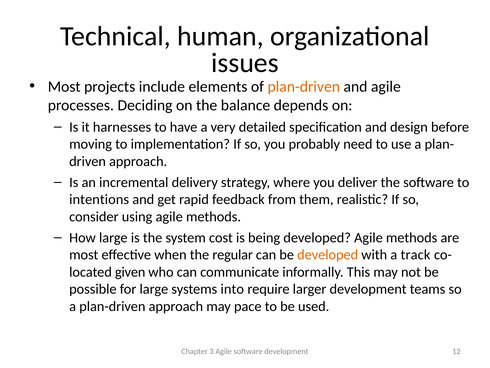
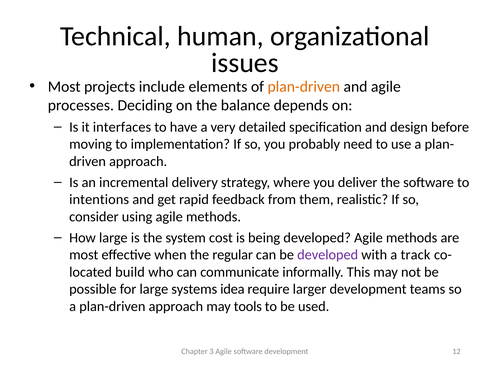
harnesses: harnesses -> interfaces (122, 127)
developed colour: orange -> purple (328, 255)
given: given -> build (130, 272)
into: into -> idea (232, 289)
pace: pace -> tools (248, 306)
